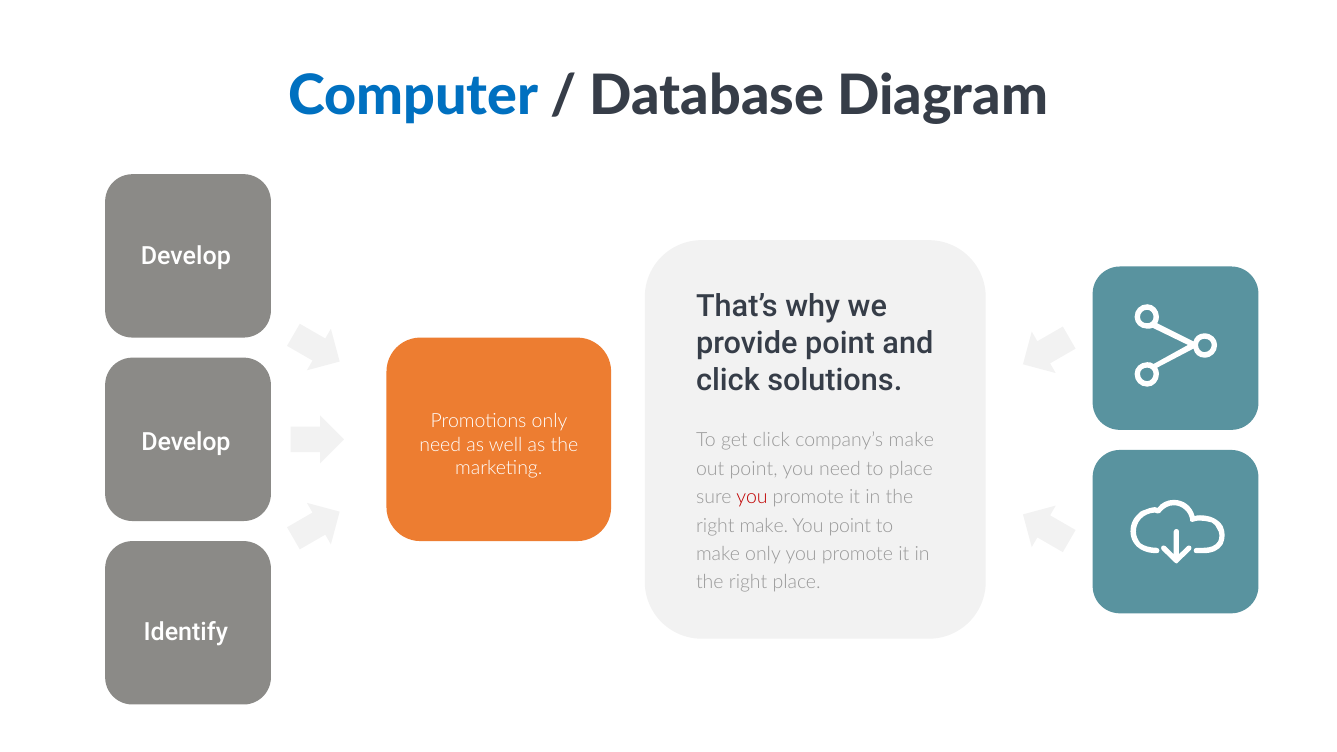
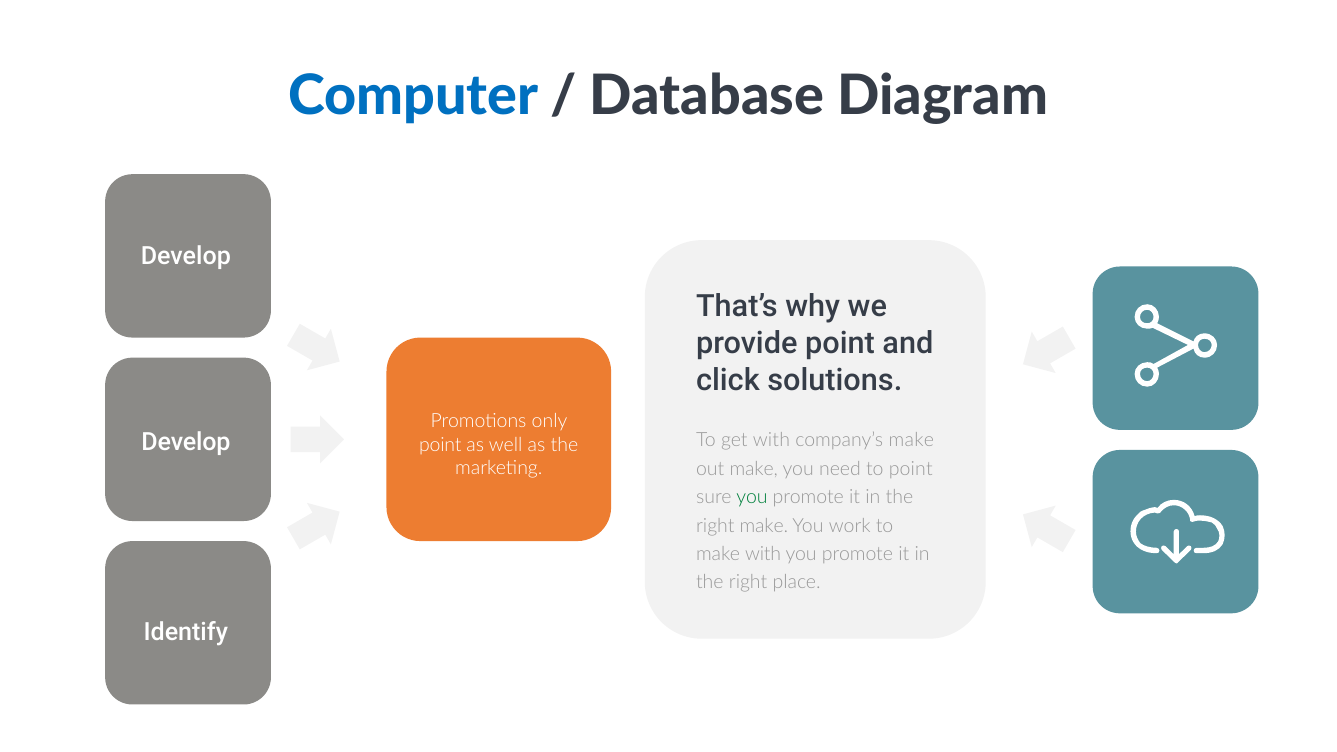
get click: click -> with (771, 441)
need: need -> point (440, 445)
out point: point -> make (754, 469)
to place: place -> point (911, 469)
you colour: red -> green (752, 497)
You point: point -> work (850, 526)
make only: only -> with (763, 554)
